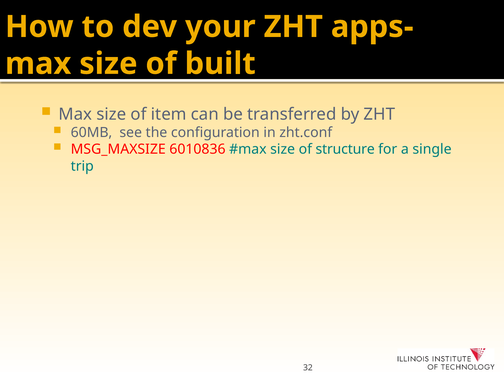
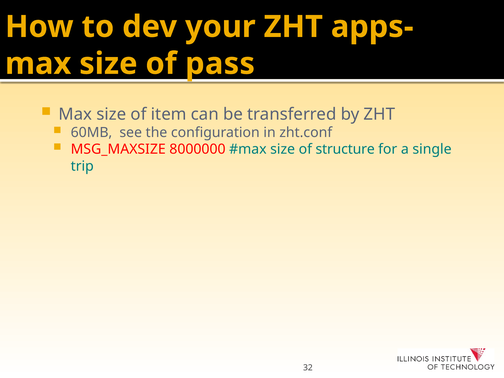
built: built -> pass (220, 64)
6010836: 6010836 -> 8000000 (197, 149)
